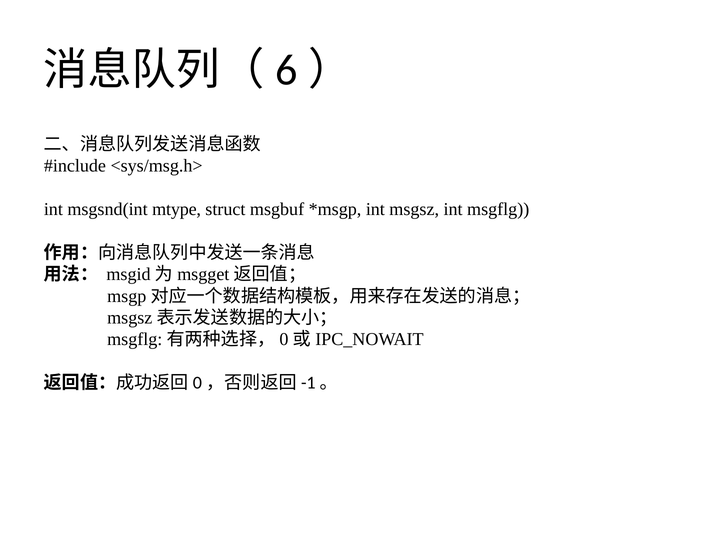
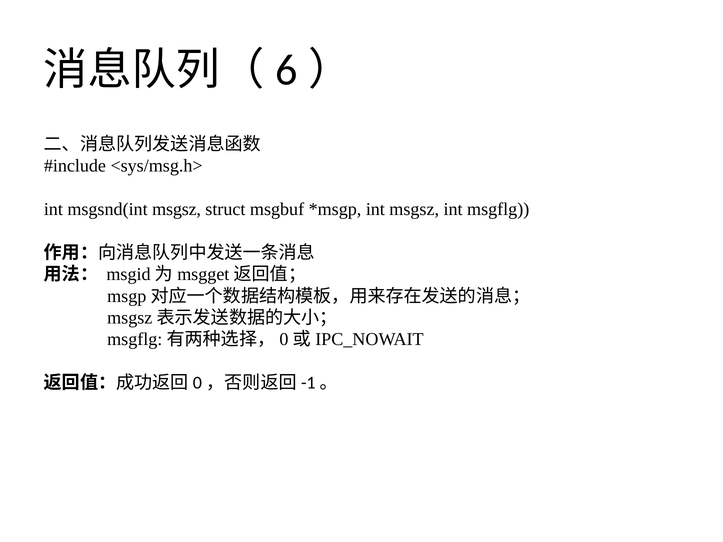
msgsnd(int mtype: mtype -> msgsz (177, 209)
